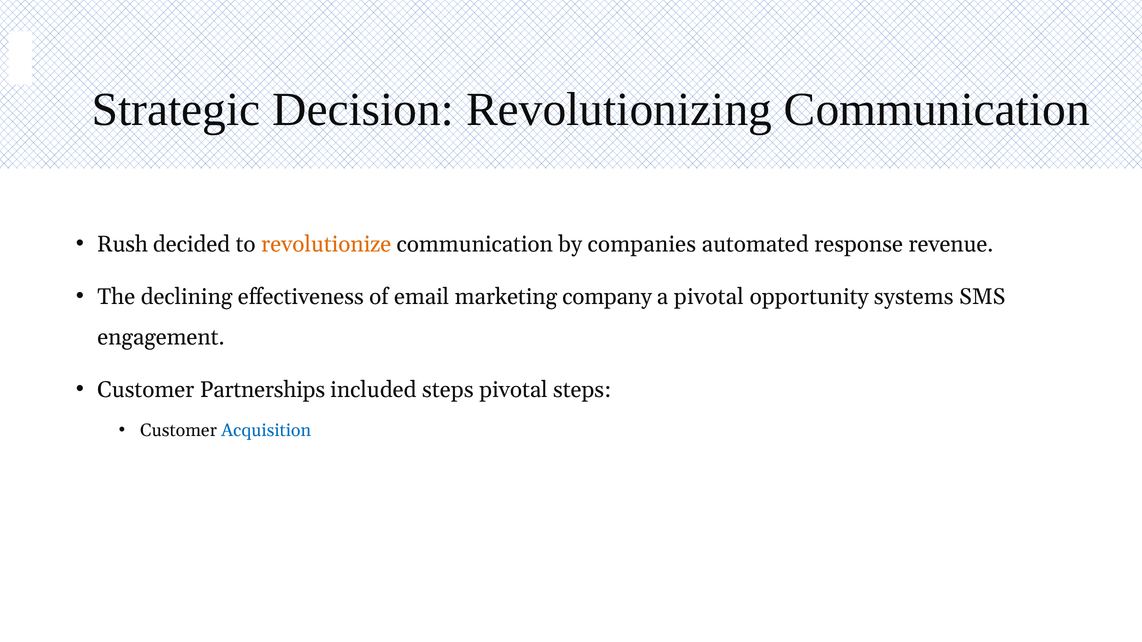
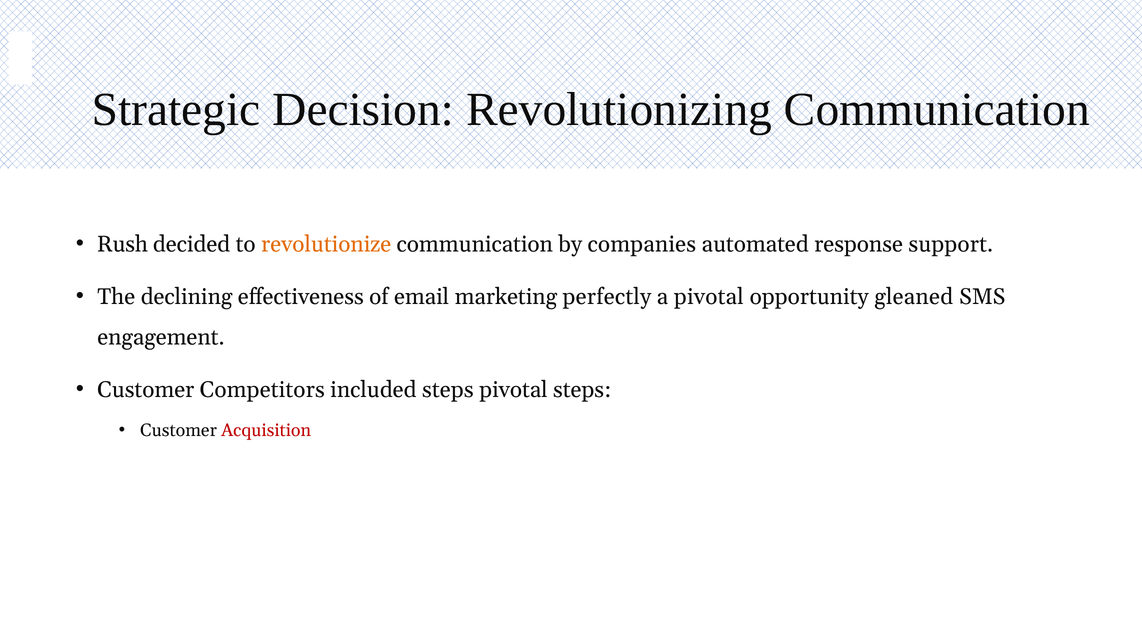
revenue: revenue -> support (951, 244)
company: company -> perfectly (607, 297)
systems: systems -> gleaned (914, 297)
Partnerships: Partnerships -> Competitors (262, 390)
Acquisition colour: blue -> red (266, 431)
